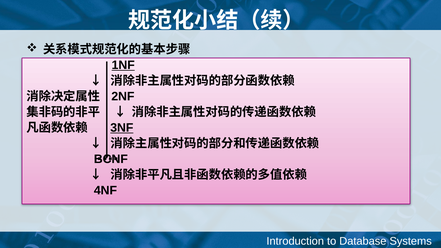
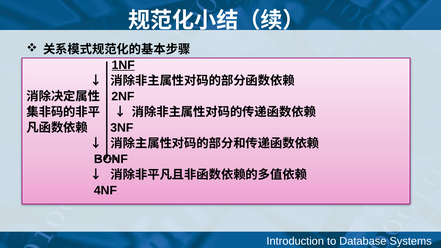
3NF underline: present -> none (122, 128)
